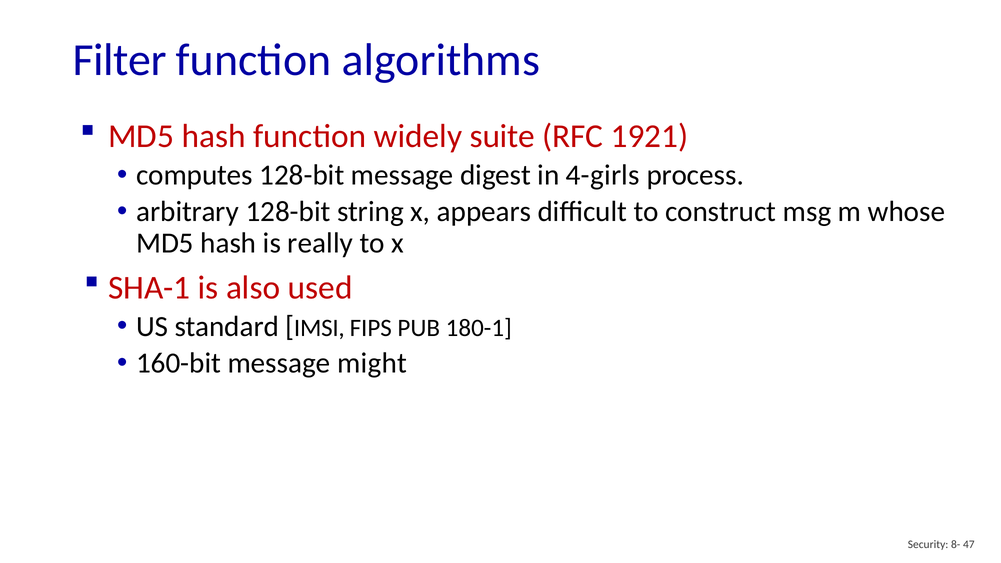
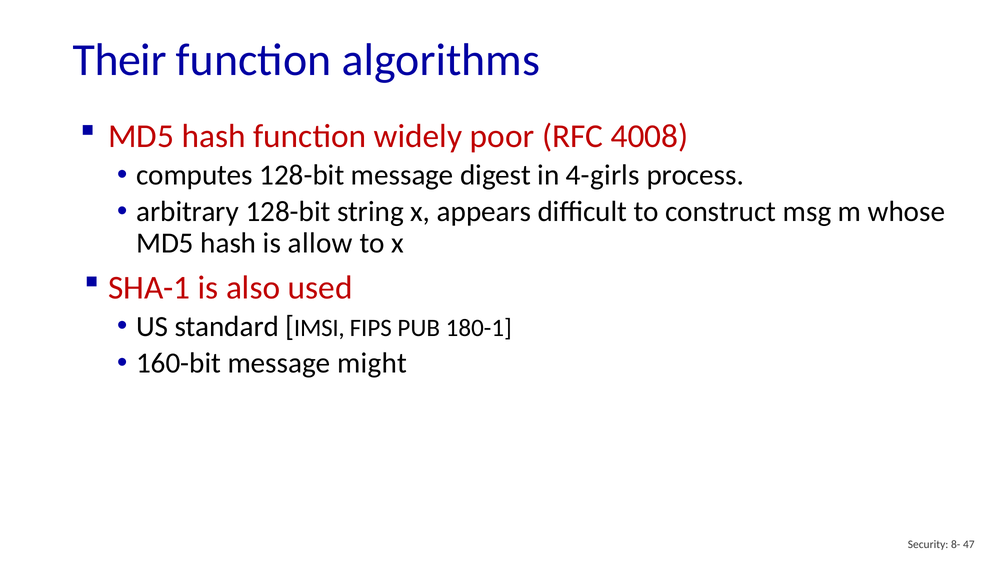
Filter: Filter -> Their (120, 60)
suite: suite -> poor (502, 136)
1921: 1921 -> 4008 (649, 136)
really: really -> allow (320, 243)
